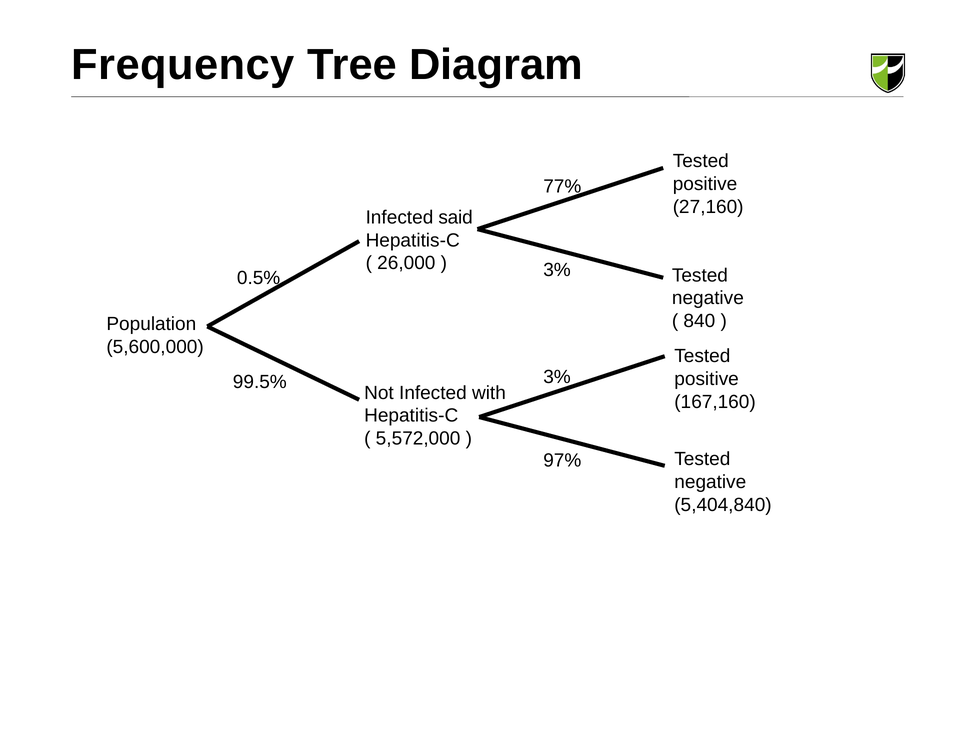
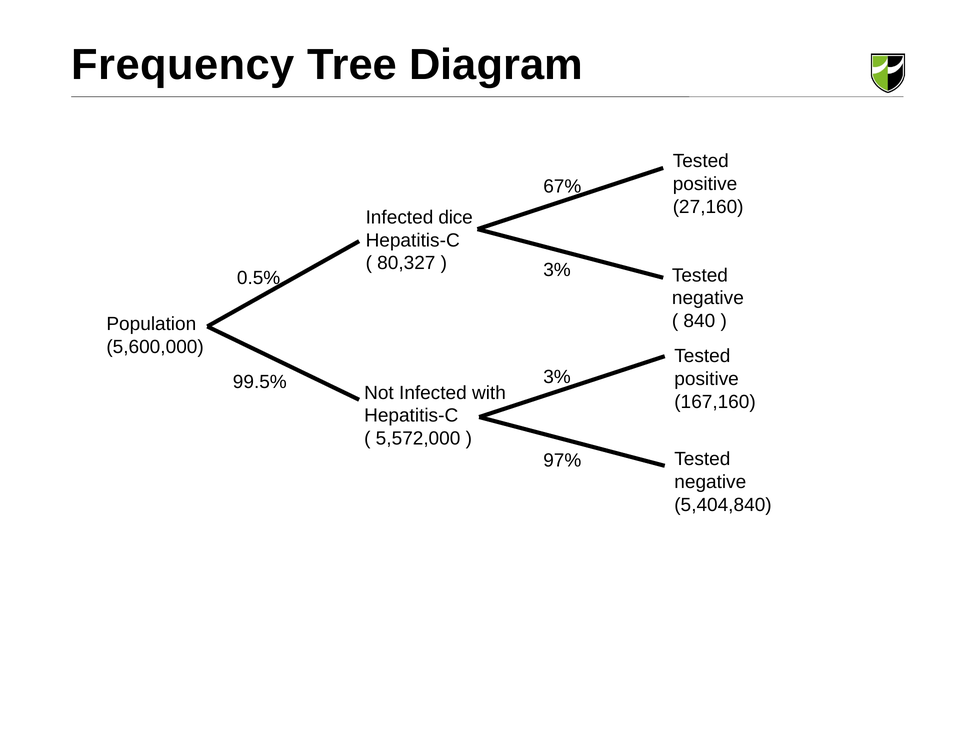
77%: 77% -> 67% (562, 186)
said: said -> dice (456, 217)
26,000: 26,000 -> 80,327 (406, 263)
